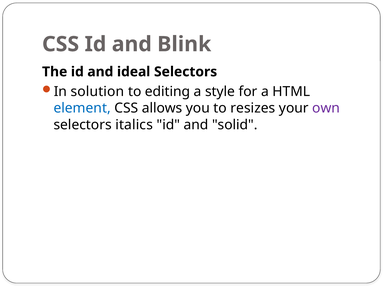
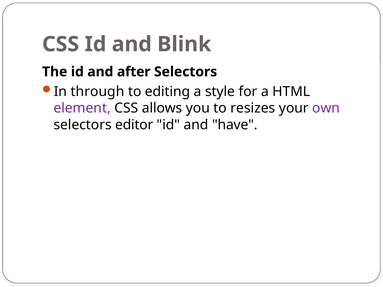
ideal: ideal -> after (134, 72)
solution: solution -> through (98, 92)
element colour: blue -> purple (82, 108)
italics: italics -> editor (134, 125)
solid: solid -> have (235, 125)
